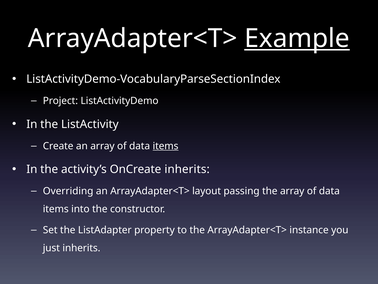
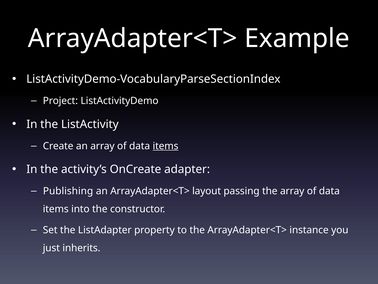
Example underline: present -> none (297, 38)
OnCreate inherits: inherits -> adapter (187, 169)
Overriding: Overriding -> Publishing (68, 191)
